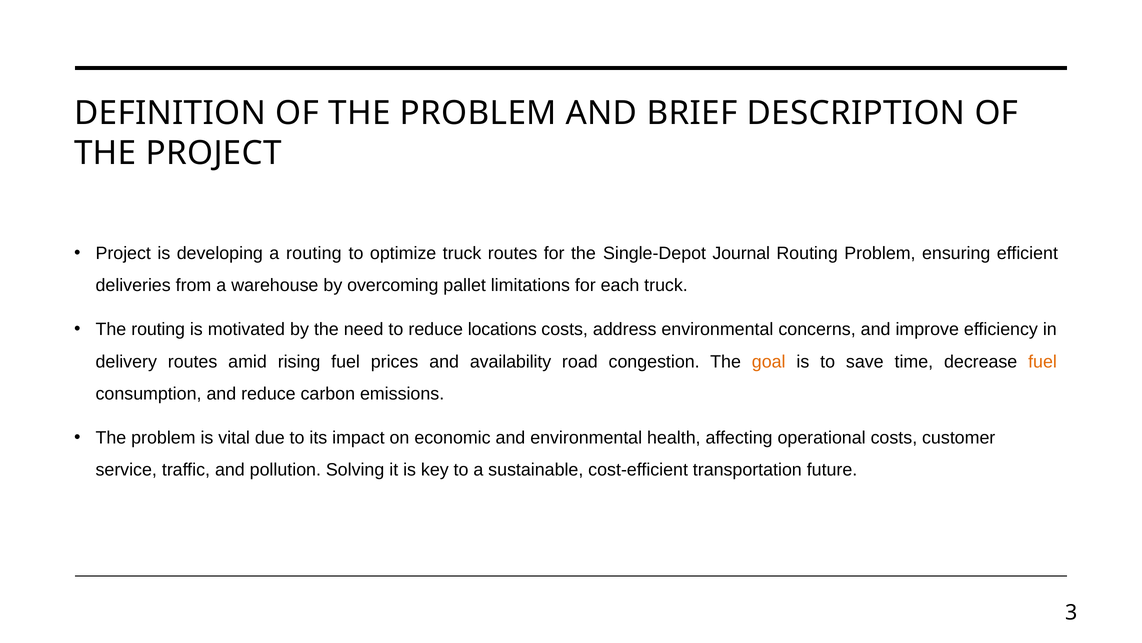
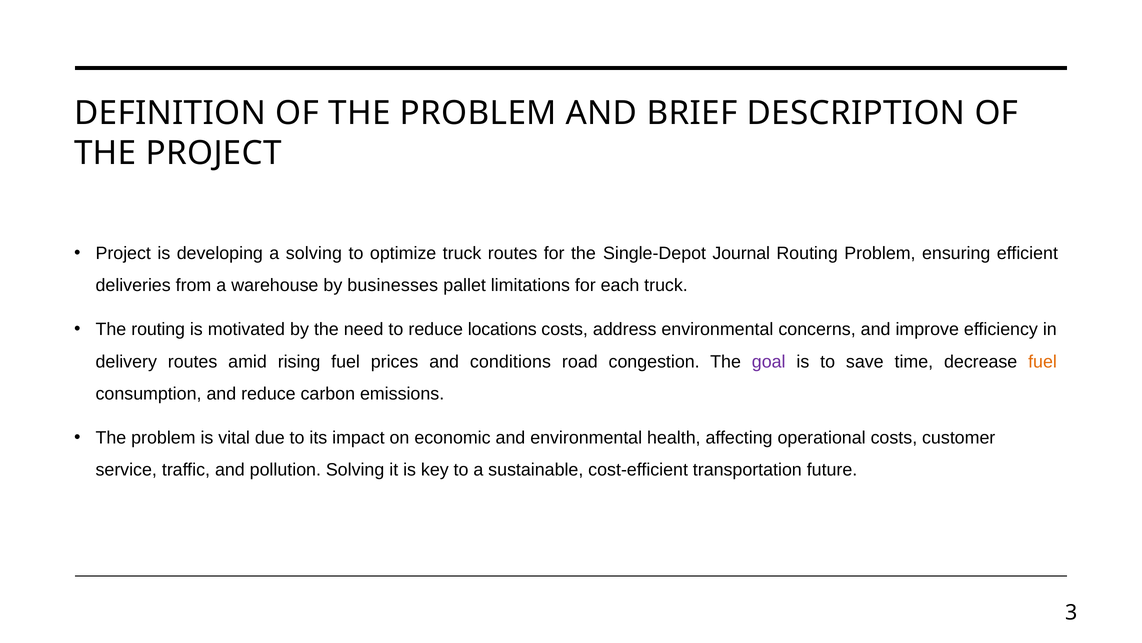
a routing: routing -> solving (314, 253)
overcoming: overcoming -> businesses (393, 285)
availability: availability -> conditions (510, 361)
goal colour: orange -> purple (769, 361)
